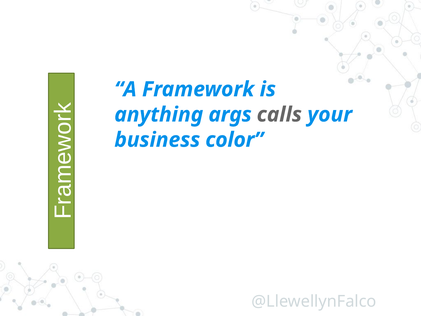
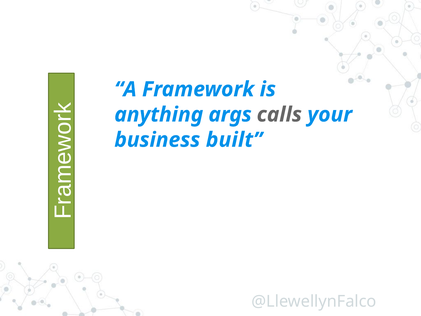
color: color -> built (234, 140)
